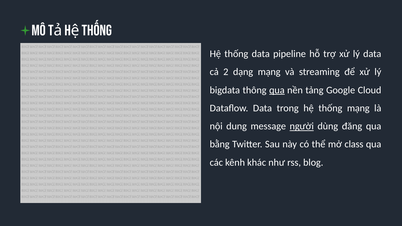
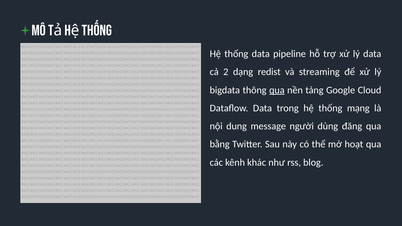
dạng mạng: mạng -> redist (269, 72)
người underline: present -> none (302, 126)
class: class -> hoạt (354, 144)
